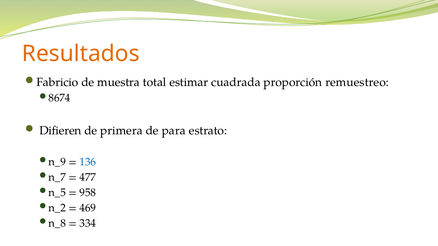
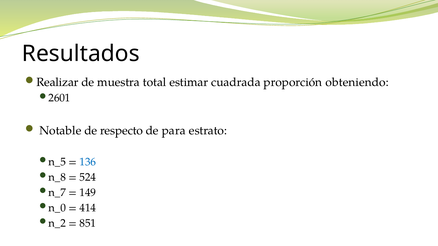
Resultados colour: orange -> black (81, 54)
Fabricio: Fabricio -> Realizar (57, 82)
remuestreo: remuestreo -> obteniendo (357, 82)
8674: 8674 -> 2601 (60, 98)
Difieren: Difieren -> Notable (60, 131)
primera: primera -> respecto (122, 131)
n_9: n_9 -> n_5 (57, 162)
n_7: n_7 -> n_8 (57, 177)
477: 477 -> 524 (88, 177)
n_5: n_5 -> n_7 (57, 193)
958: 958 -> 149 (88, 193)
n_2: n_2 -> n_0 (57, 208)
469: 469 -> 414 (88, 208)
n_8: n_8 -> n_2 (57, 223)
334: 334 -> 851 (88, 223)
